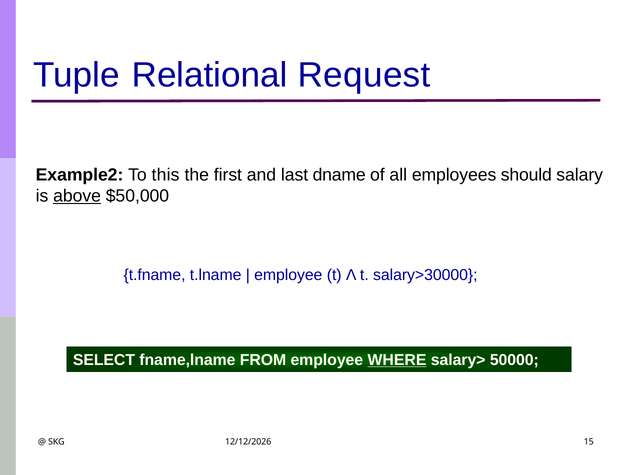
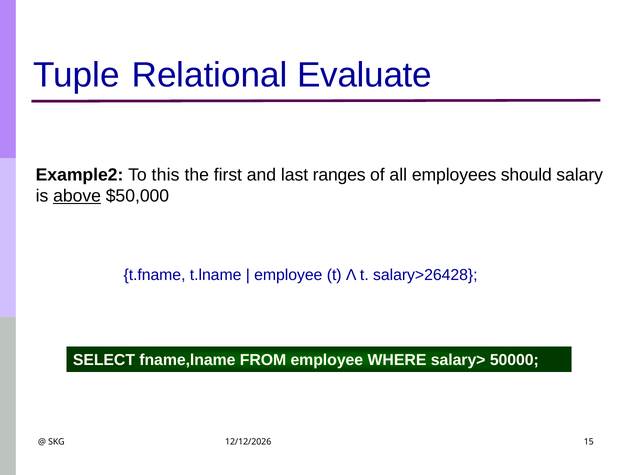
Request: Request -> Evaluate (364, 75)
dname: dname -> ranges (339, 175)
salary>30000: salary>30000 -> salary>26428 (425, 275)
WHERE underline: present -> none (397, 360)
